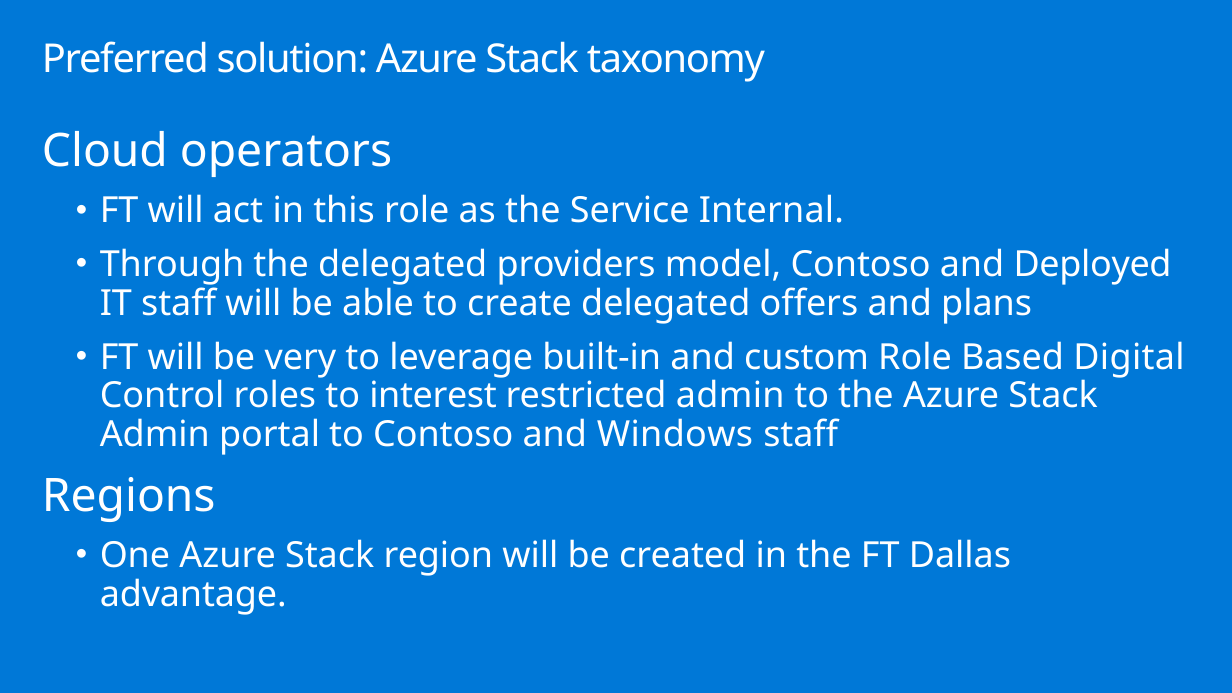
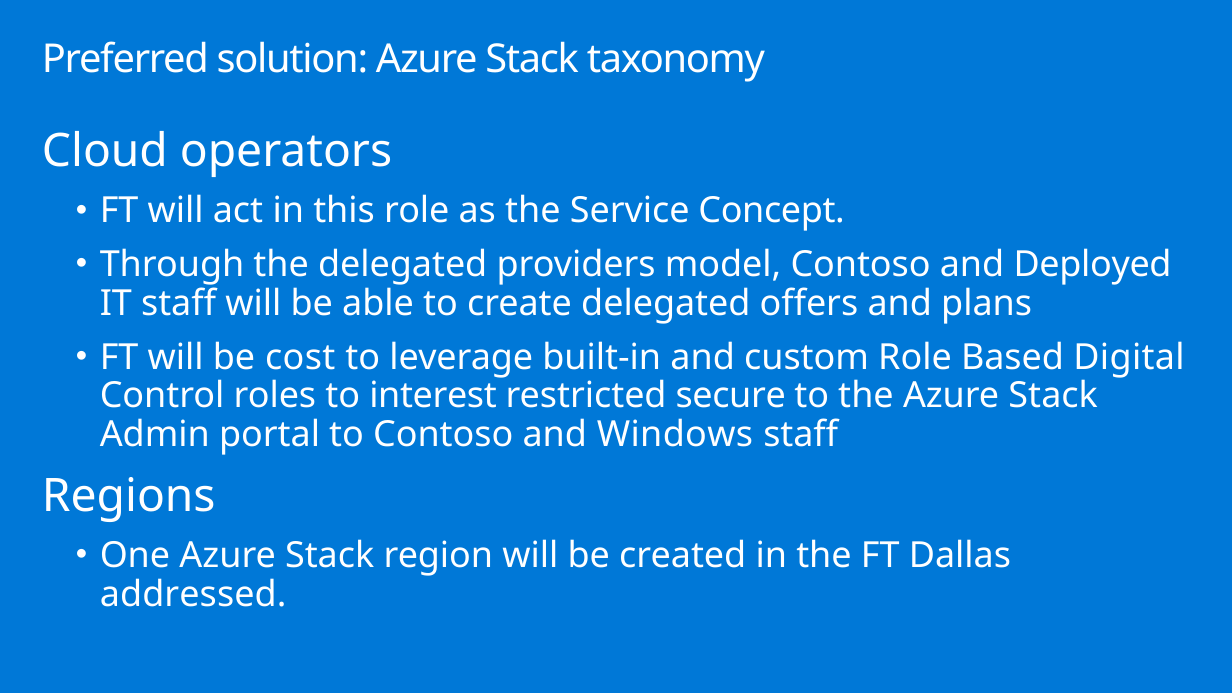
Internal: Internal -> Concept (772, 211)
very: very -> cost (300, 357)
restricted admin: admin -> secure (731, 396)
advantage: advantage -> addressed (193, 594)
